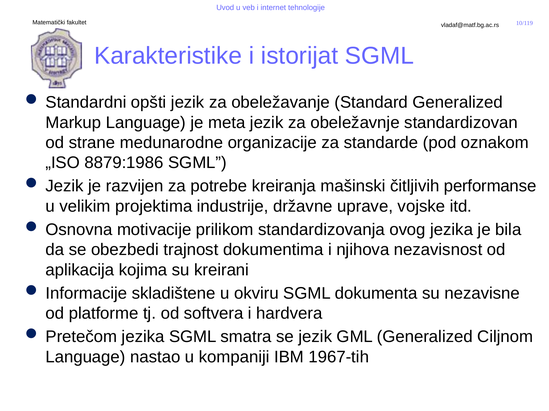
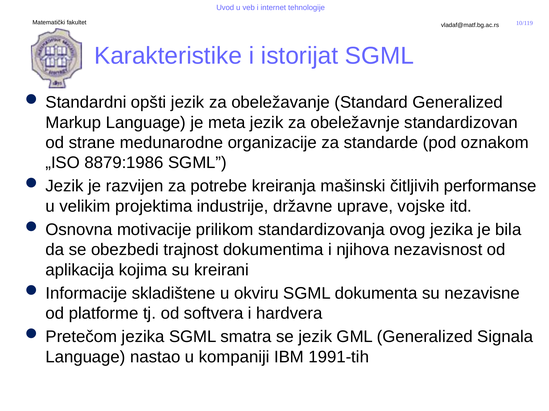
Ciljnom: Ciljnom -> Signala (505, 337)
1967-tih: 1967-tih -> 1991-tih (339, 357)
